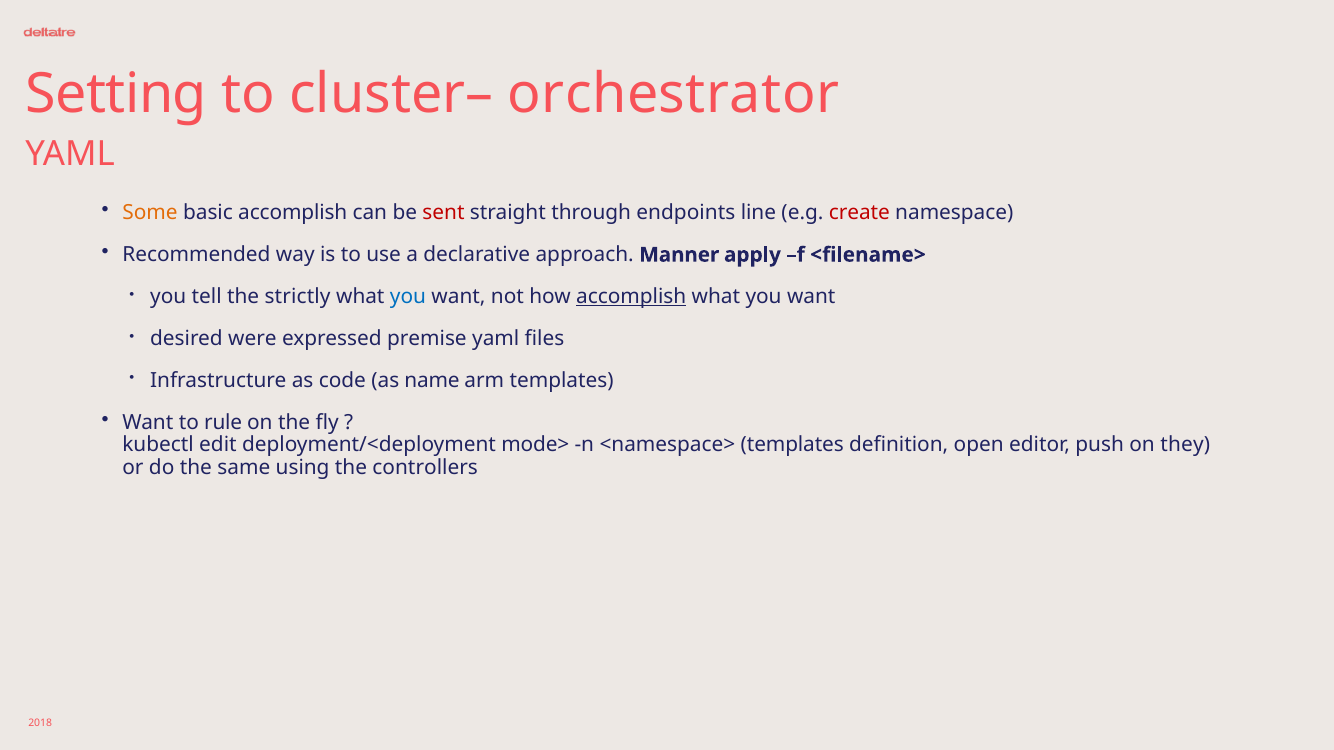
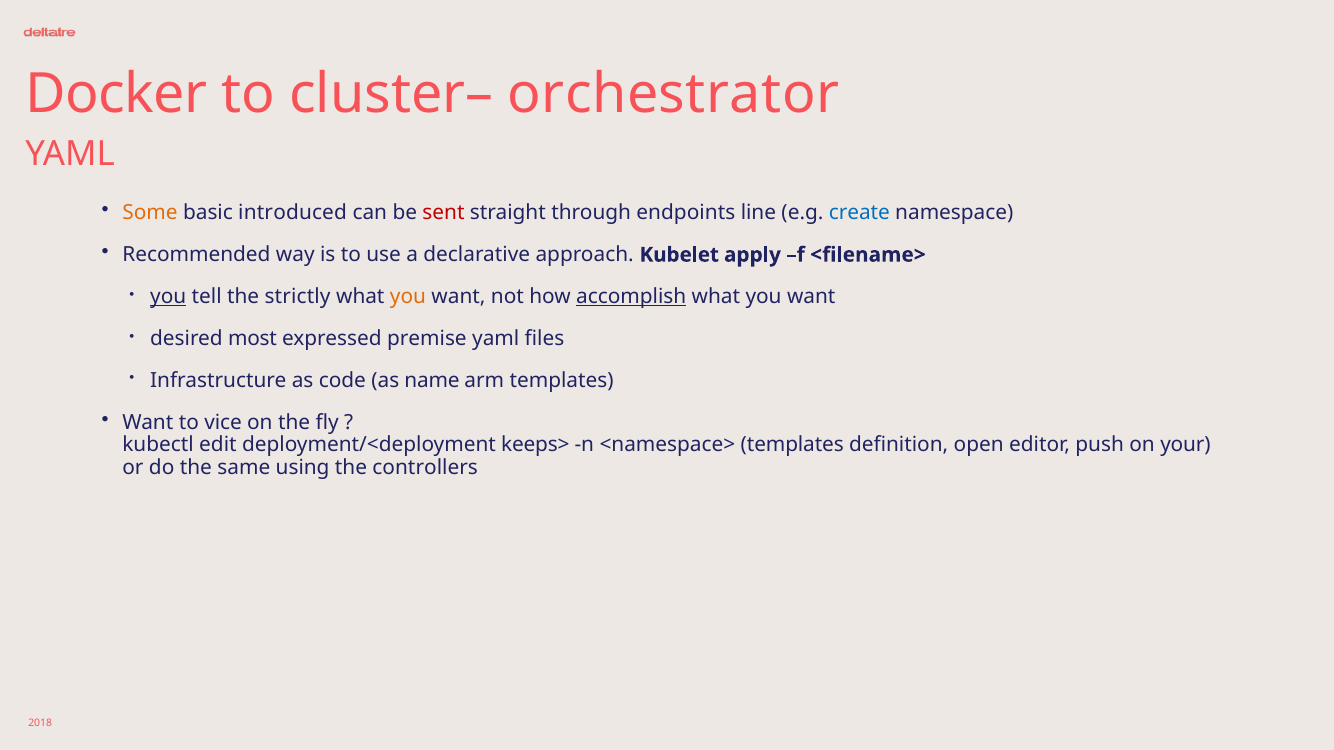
Setting: Setting -> Docker (116, 94)
basic accomplish: accomplish -> introduced (293, 213)
create colour: red -> blue (859, 213)
Manner: Manner -> Kubelet (679, 255)
you underline: none -> present (168, 297)
you colour: blue -> orange (408, 297)
were: were -> most (253, 339)
rule: rule -> vice (223, 423)
mode>: mode> -> keeps> (535, 445)
they: they -> your (1185, 445)
